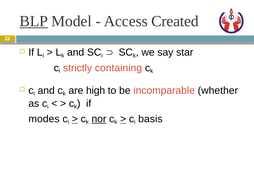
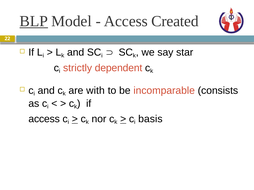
containing: containing -> dependent (119, 68)
high: high -> with (95, 91)
whether: whether -> consists (218, 91)
modes: modes -> access (44, 119)
nor underline: present -> none (99, 119)
